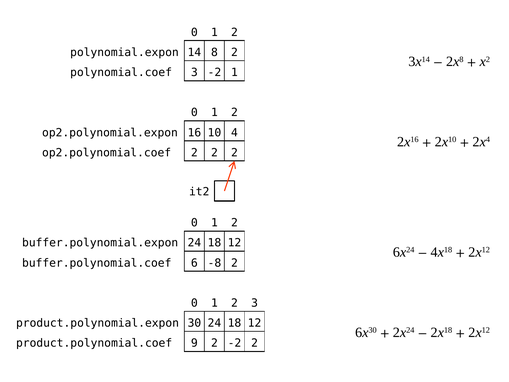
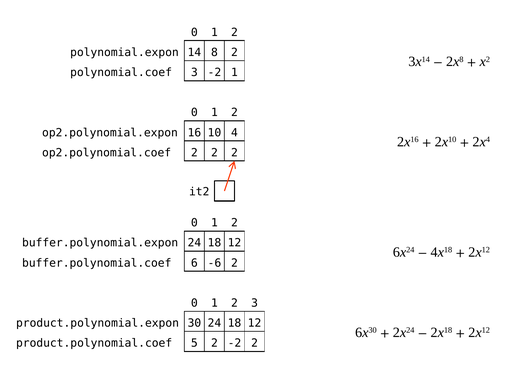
-8: -8 -> -6 (214, 263)
9: 9 -> 5 (194, 343)
